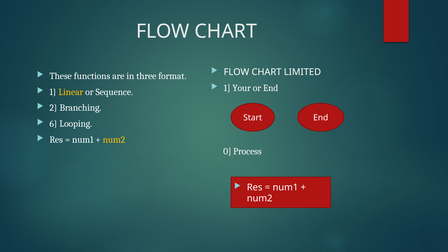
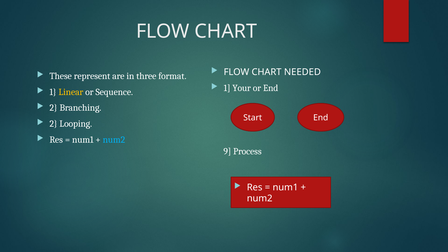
LIMITED: LIMITED -> NEEDED (302, 72)
functions: functions -> represent (92, 76)
6: 6 -> 2 (54, 124)
num2 colour: yellow -> light blue (114, 140)
0: 0 -> 9 (227, 152)
